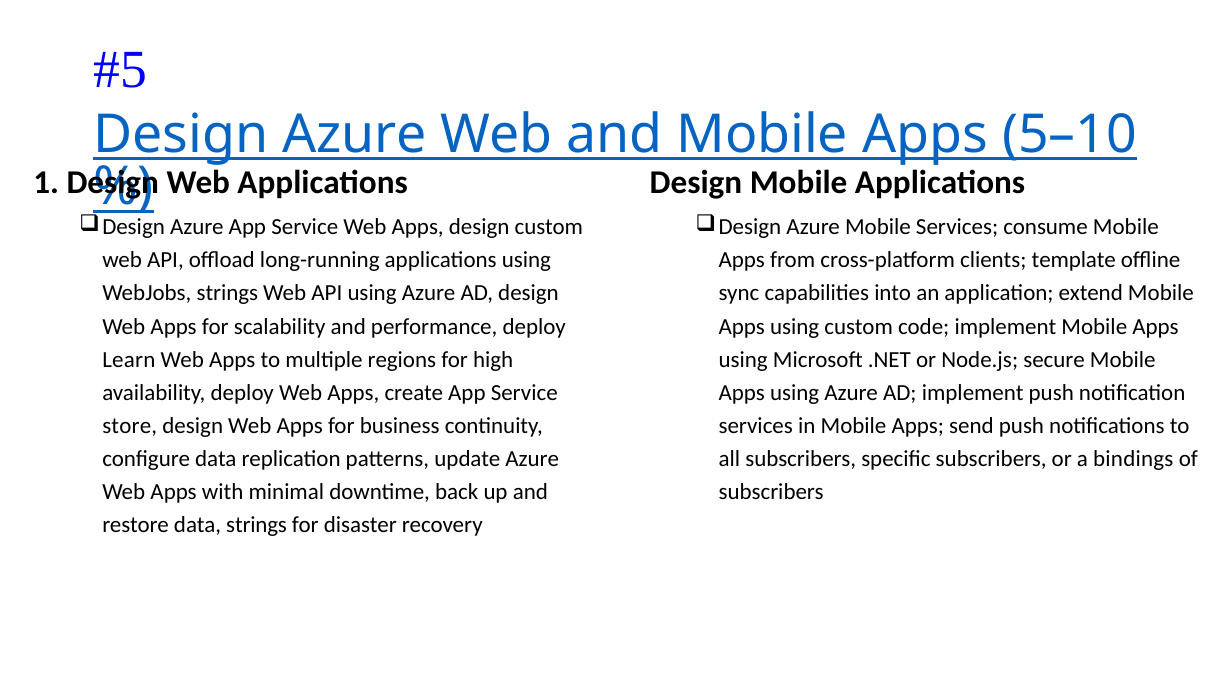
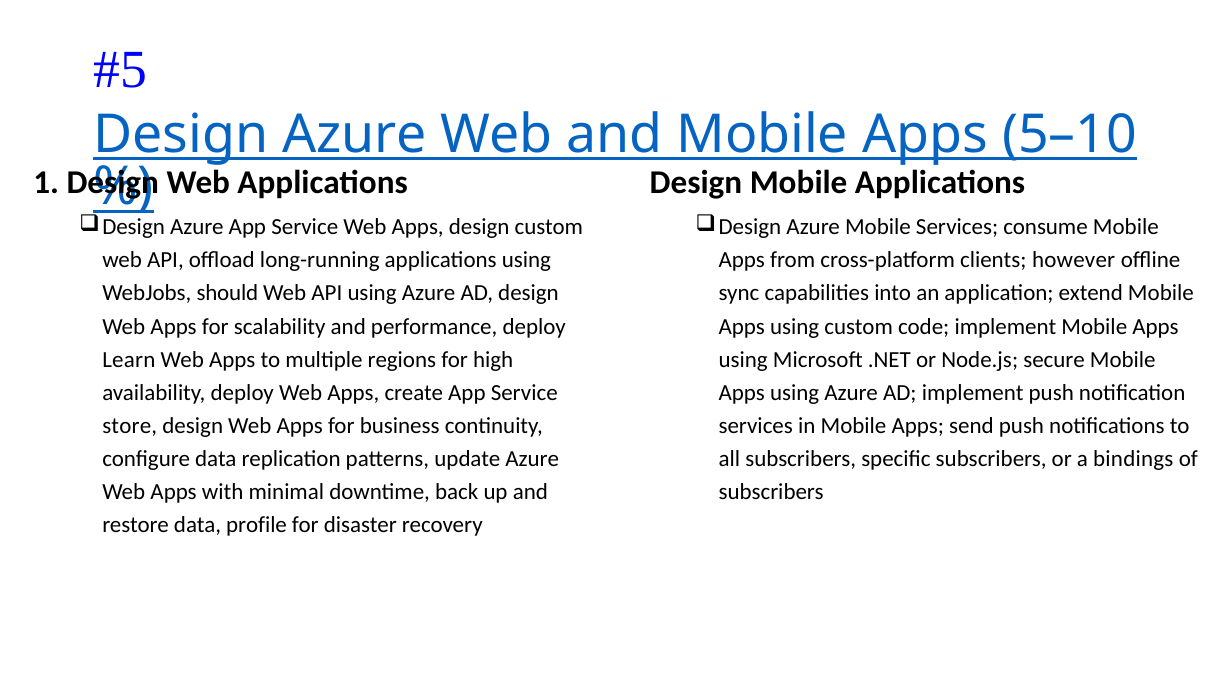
template: template -> however (1074, 260)
WebJobs strings: strings -> should (227, 293)
data strings: strings -> profile (257, 525)
